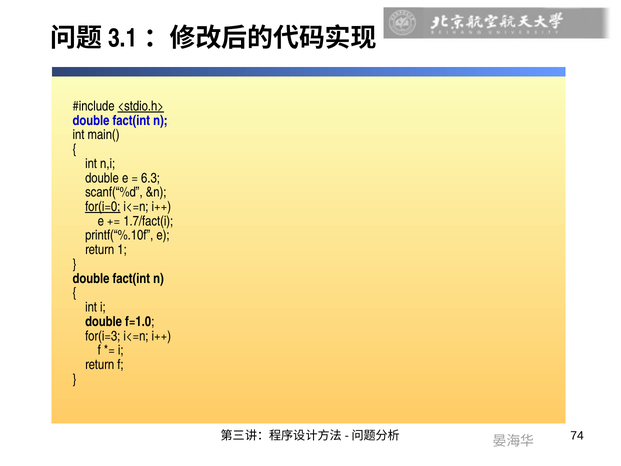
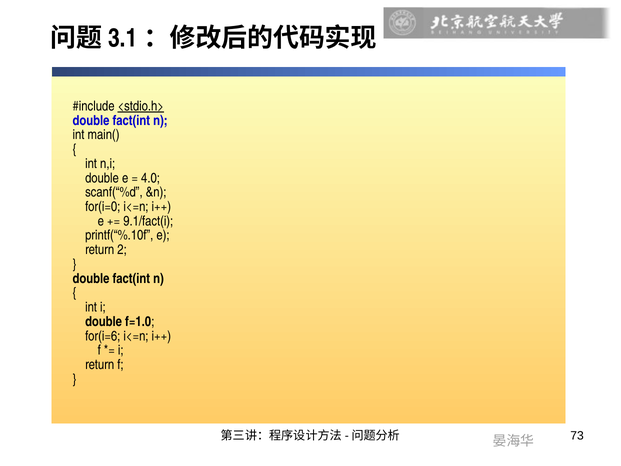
6.3: 6.3 -> 4.0 (151, 178)
for(i=0 underline: present -> none (103, 207)
1.7/fact(i: 1.7/fact(i -> 9.1/fact(i (148, 221)
1: 1 -> 2 (122, 250)
for(i=3: for(i=3 -> for(i=6 (103, 336)
74: 74 -> 73 (577, 435)
